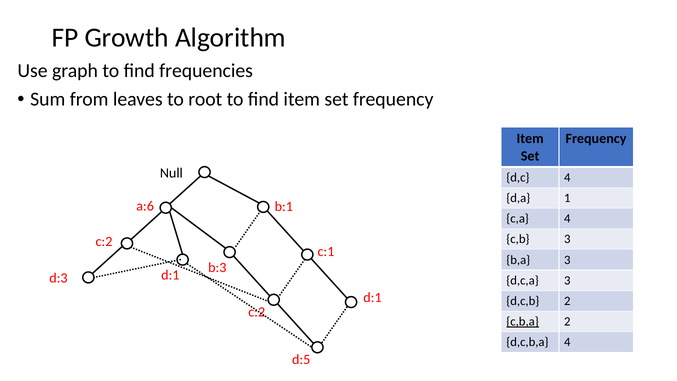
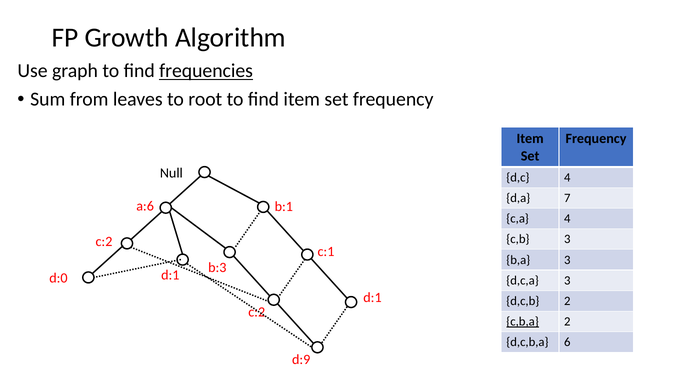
frequencies underline: none -> present (206, 71)
1: 1 -> 7 (567, 198)
d:3: d:3 -> d:0 (58, 278)
d,c,b,a 4: 4 -> 6 (567, 342)
d:5: d:5 -> d:9 (301, 359)
